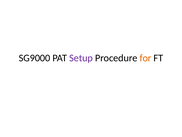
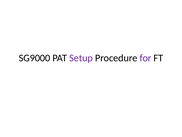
for colour: orange -> purple (145, 58)
